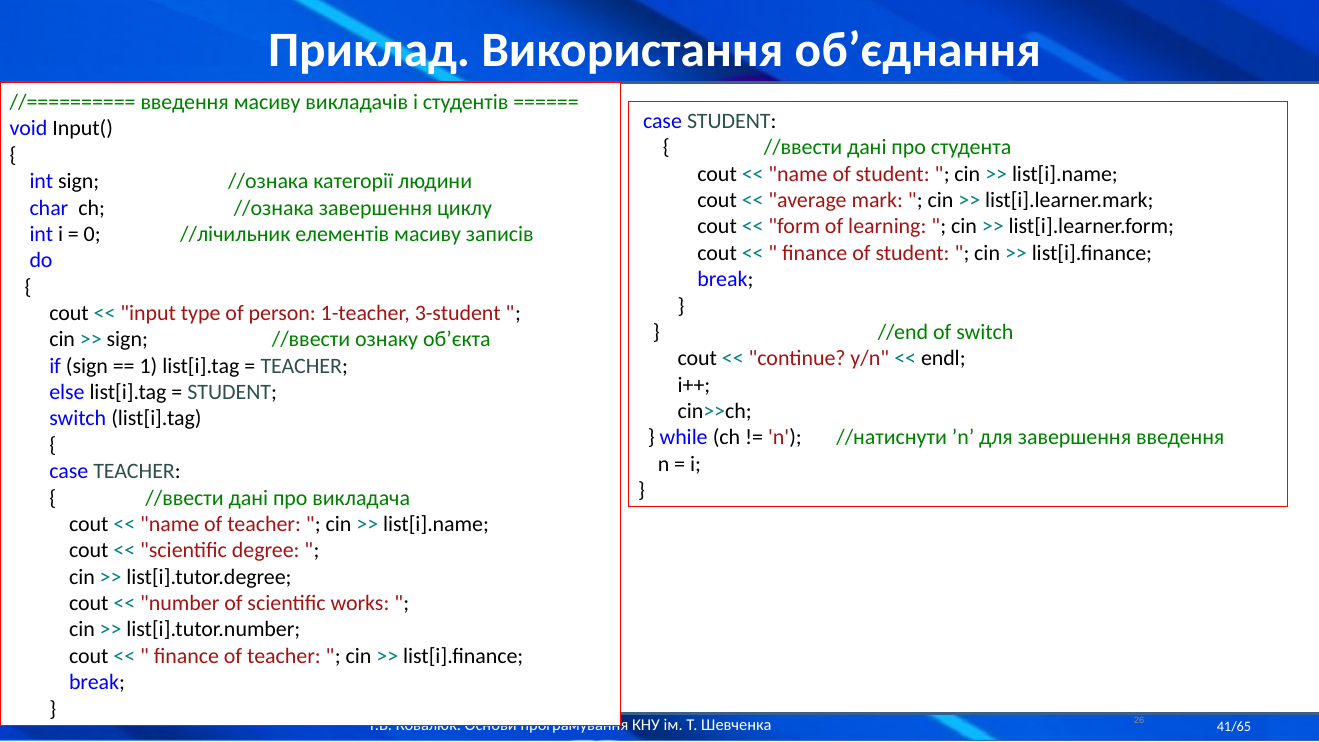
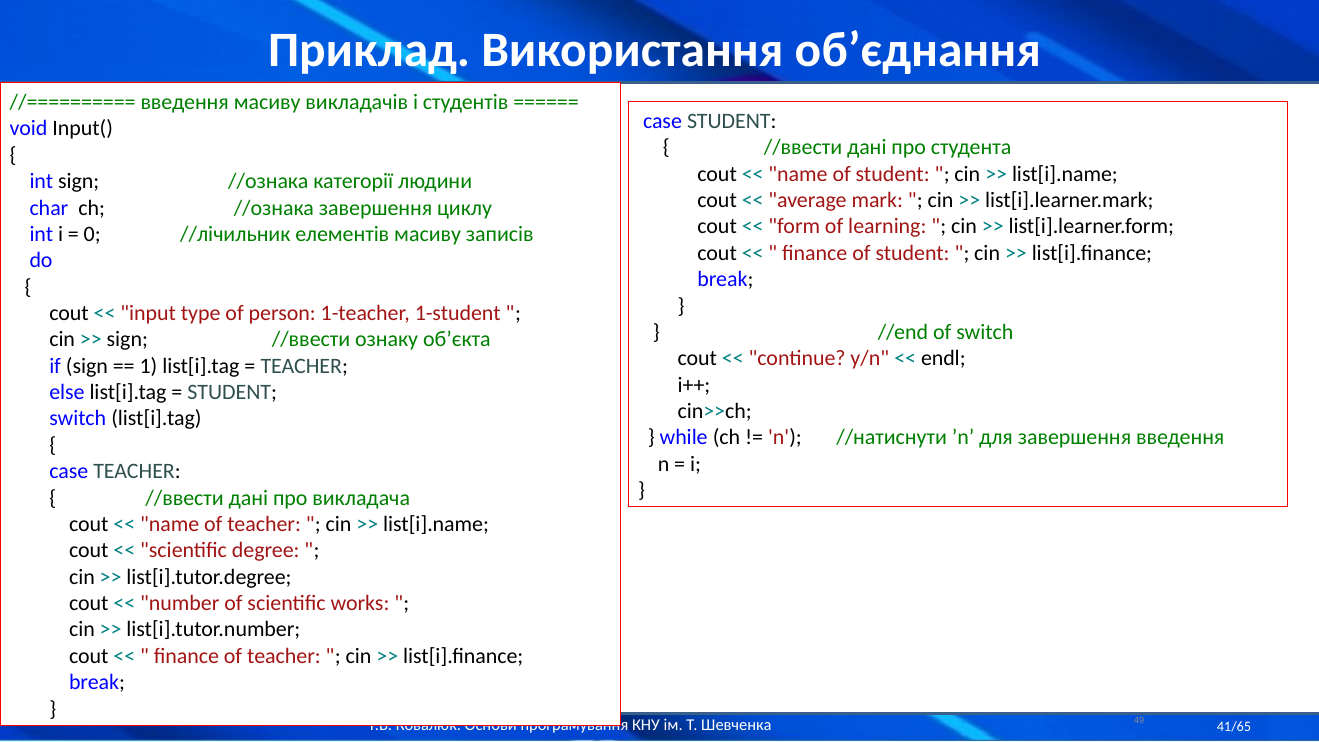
3-student: 3-student -> 1-student (458, 313)
26: 26 -> 49 (1139, 720)
